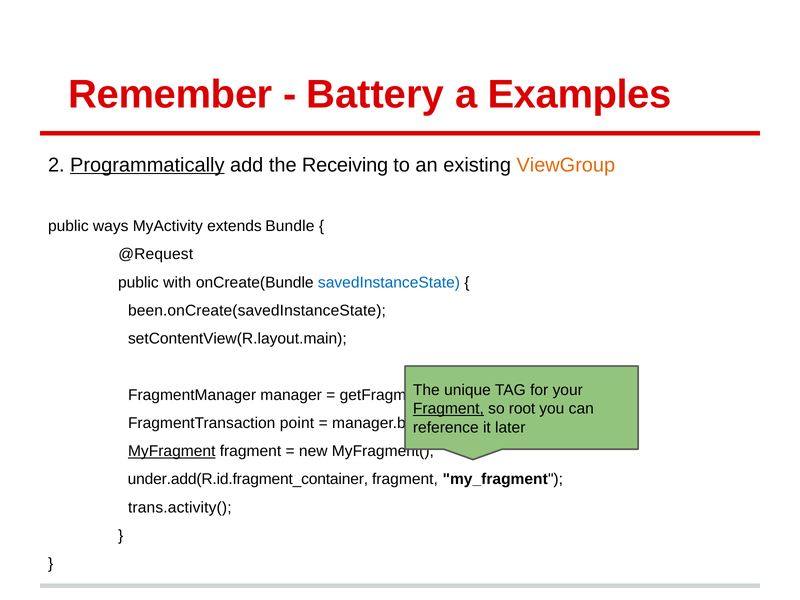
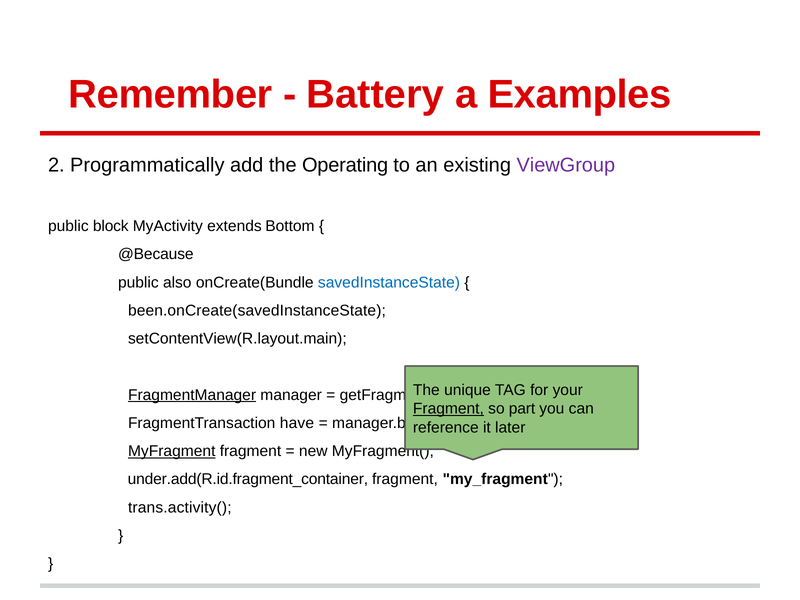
Programmatically underline: present -> none (147, 165)
Receiving: Receiving -> Operating (345, 165)
ViewGroup colour: orange -> purple (566, 165)
ways: ways -> block (111, 226)
Bundle: Bundle -> Bottom (290, 226)
@Request: @Request -> @Because (156, 254)
with: with -> also (177, 282)
FragmentManager underline: none -> present (192, 395)
root: root -> part (522, 409)
point: point -> have (297, 423)
